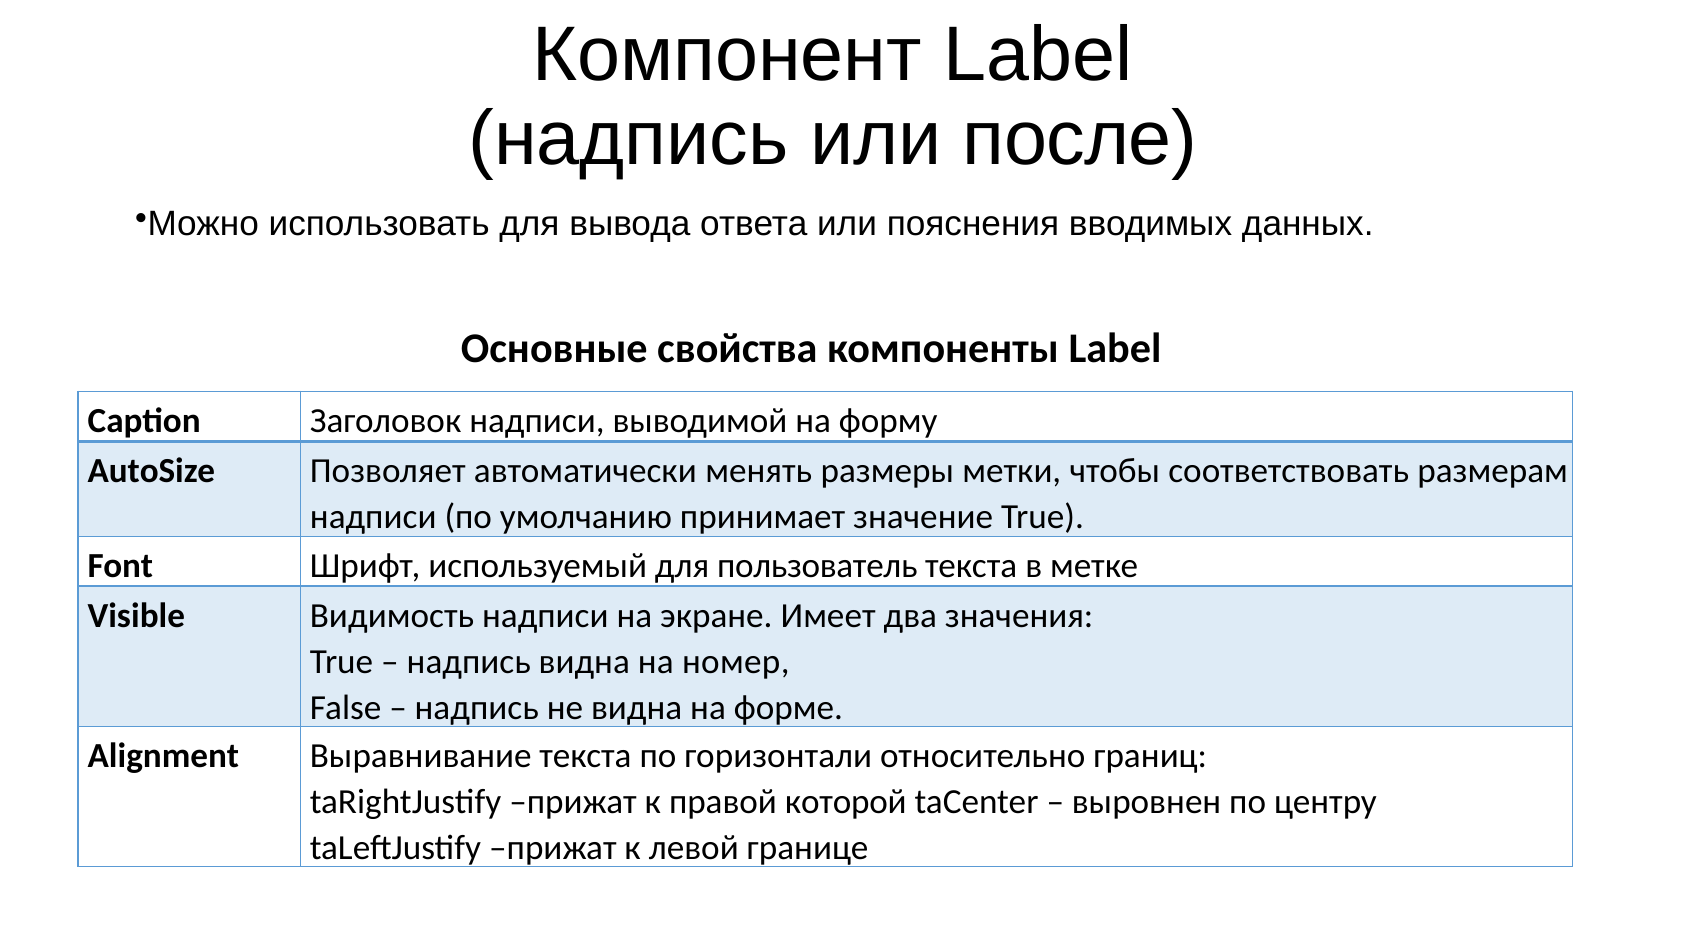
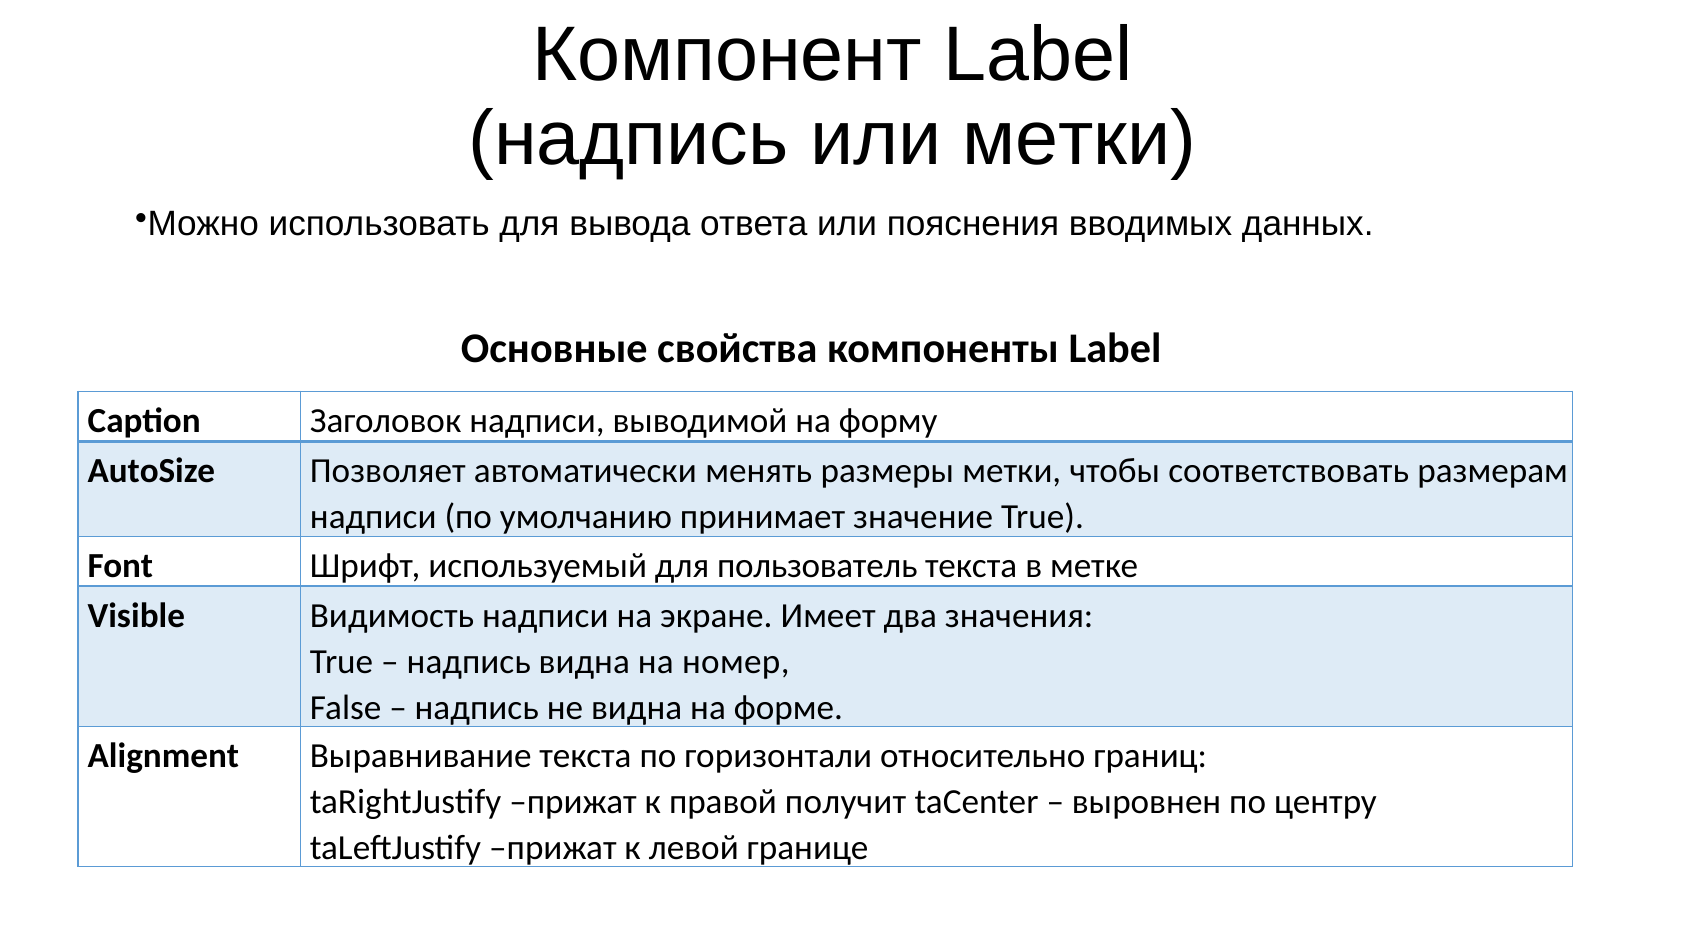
или после: после -> метки (1080, 139)
которой: которой -> получит (846, 802)
